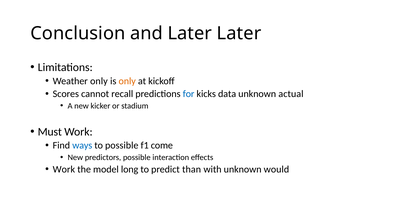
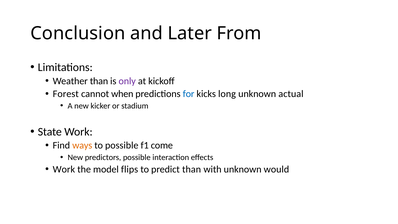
Later Later: Later -> From (239, 33)
Weather only: only -> than (99, 81)
only colour: orange -> purple (127, 81)
Scores: Scores -> Forest (66, 94)
recall: recall -> when (122, 94)
data: data -> long (227, 94)
Must: Must -> State (50, 132)
ways colour: blue -> orange (82, 145)
long: long -> flips (130, 169)
